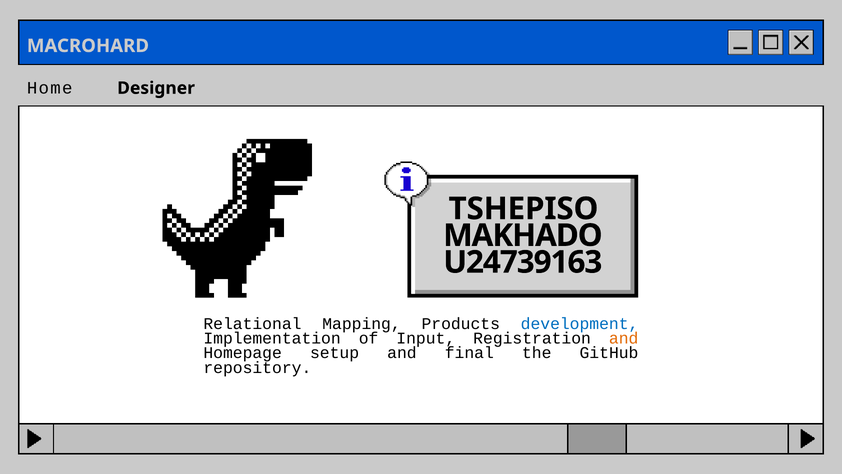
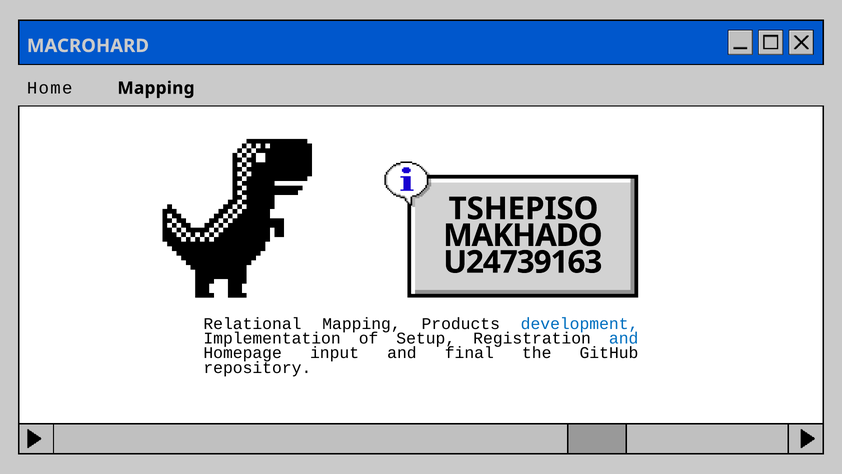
Home Designer: Designer -> Mapping (156, 88)
Input: Input -> Setup (426, 338)
and colour: orange -> blue (624, 338)
setup: setup -> input (335, 353)
